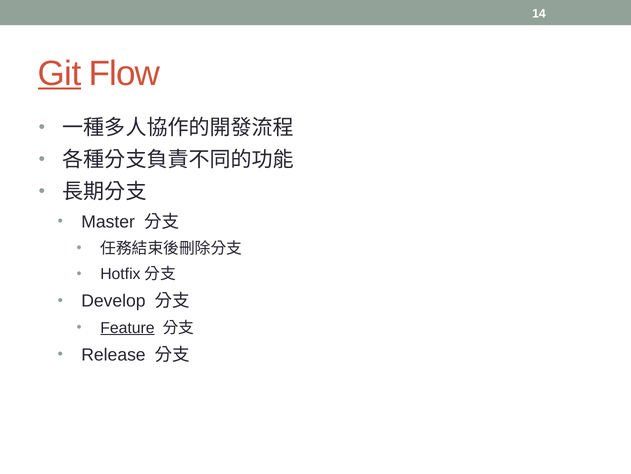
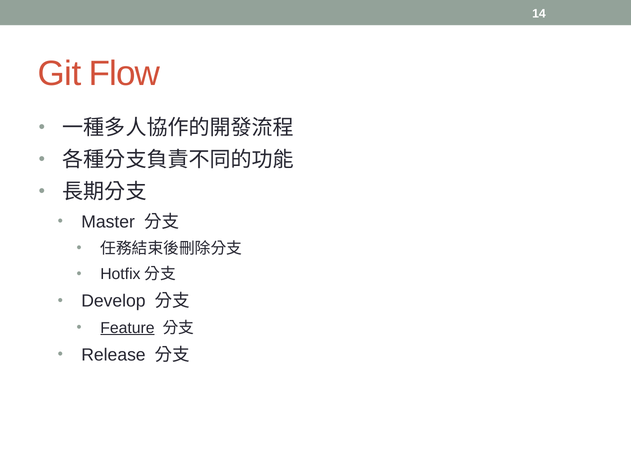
Git underline: present -> none (60, 73)
